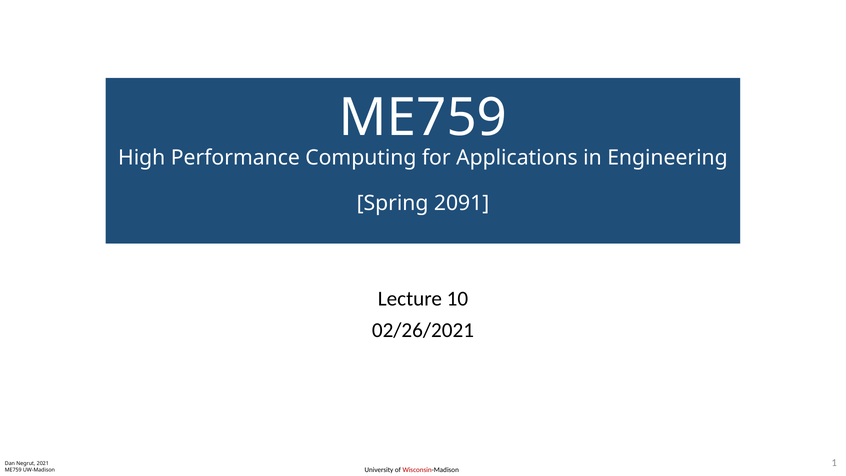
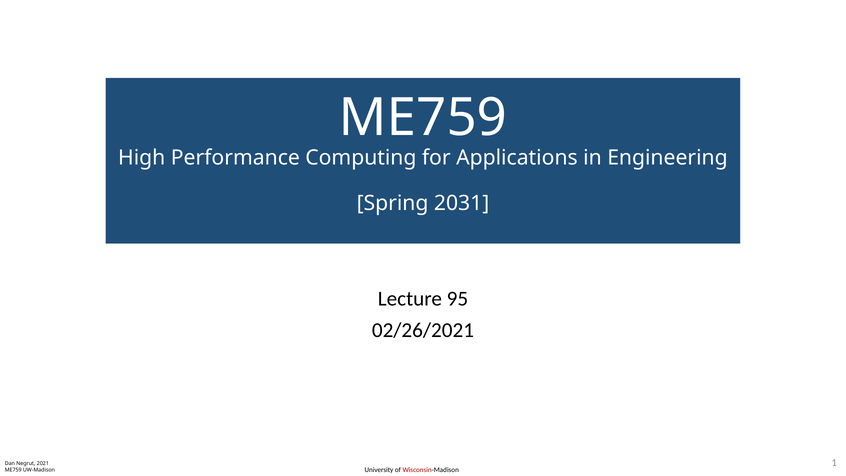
2091: 2091 -> 2031 (462, 203)
10: 10 -> 95 (457, 299)
